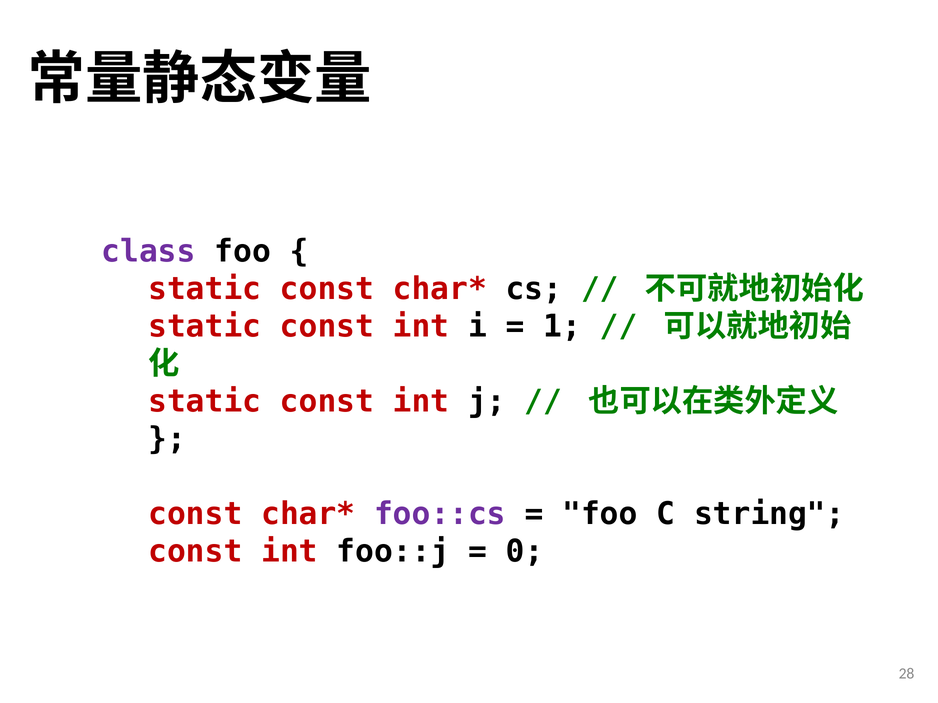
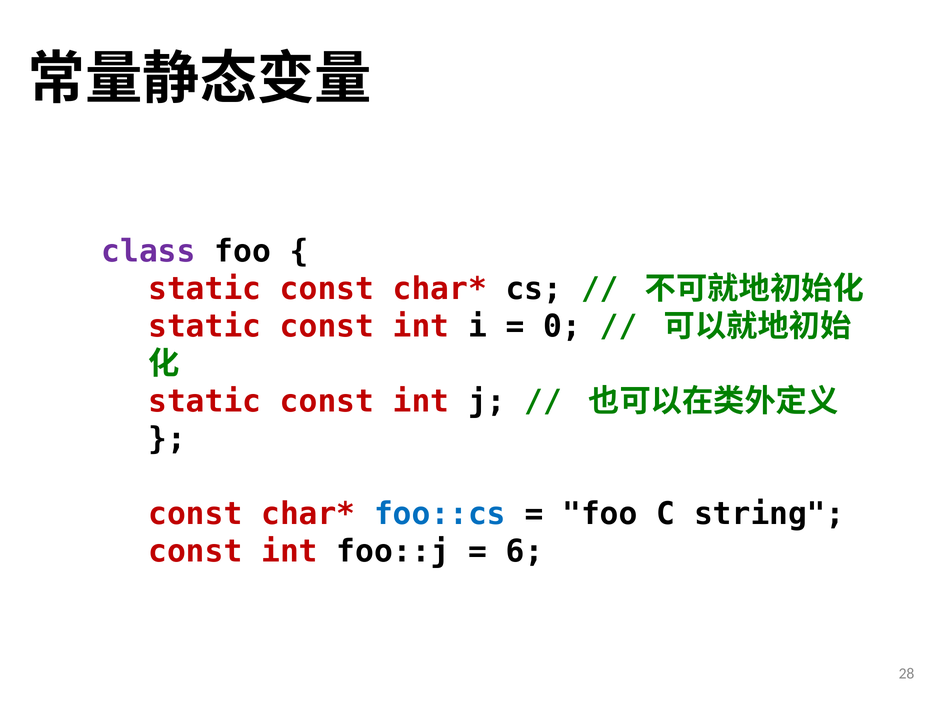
1: 1 -> 0 (562, 327)
foo::cs colour: purple -> blue (440, 514)
0: 0 -> 6 (525, 552)
